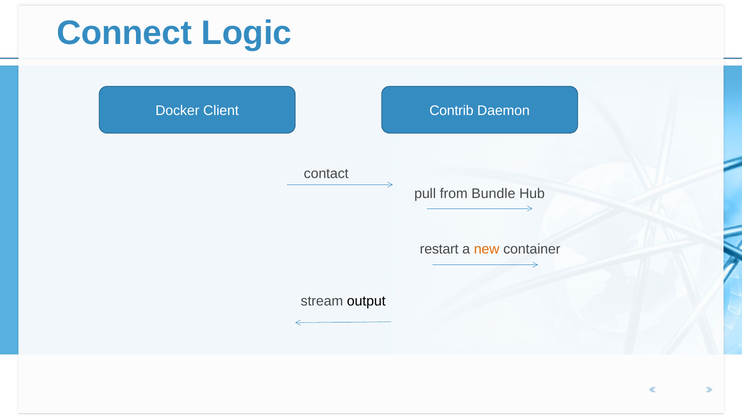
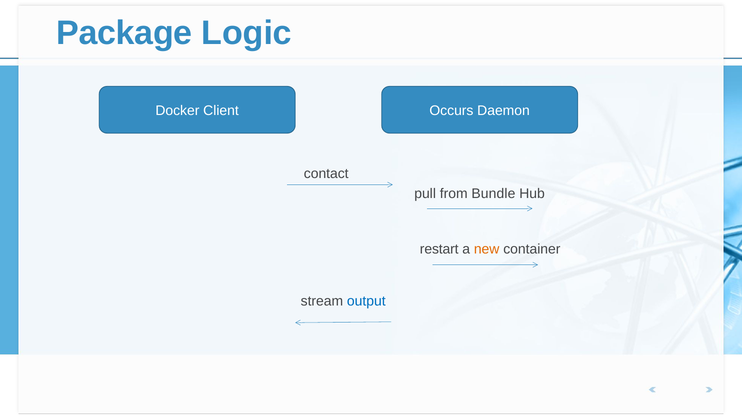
Connect: Connect -> Package (124, 33)
Contrib: Contrib -> Occurs (451, 111)
output colour: black -> blue (366, 302)
